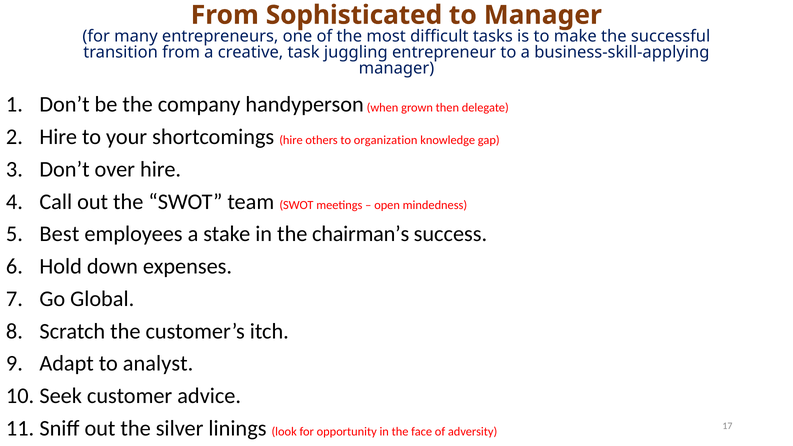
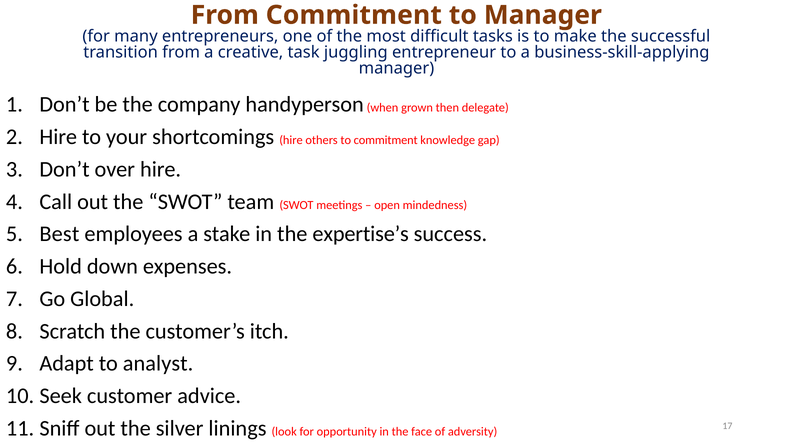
From Sophisticated: Sophisticated -> Commitment (354, 15)
to organization: organization -> commitment (386, 140)
chairman’s: chairman’s -> expertise’s (361, 234)
